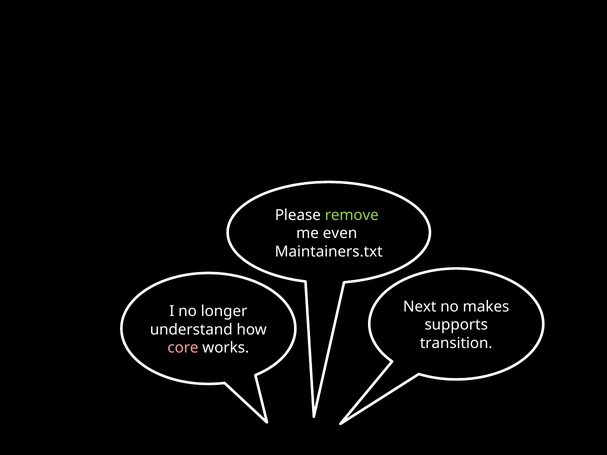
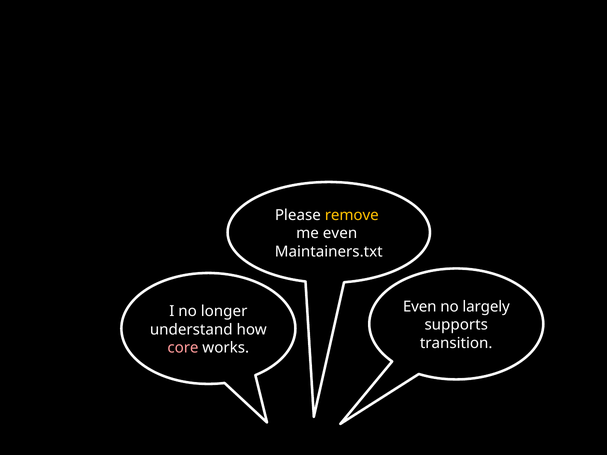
remove colour: light green -> yellow (352, 215)
Next: Next -> Even (420, 307)
makes: makes -> largely (486, 307)
